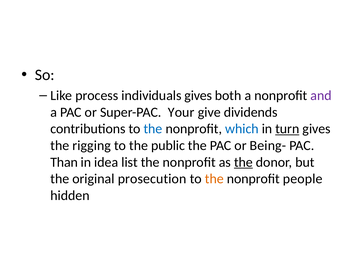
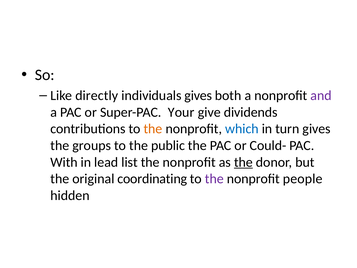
process: process -> directly (97, 95)
the colour: blue -> orange (153, 129)
turn underline: present -> none (287, 129)
rigging: rigging -> groups (92, 145)
Being-: Being- -> Could- (268, 145)
Than: Than -> With (64, 162)
idea: idea -> lead (106, 162)
prosecution: prosecution -> coordinating (152, 179)
the colour: orange -> purple (214, 179)
